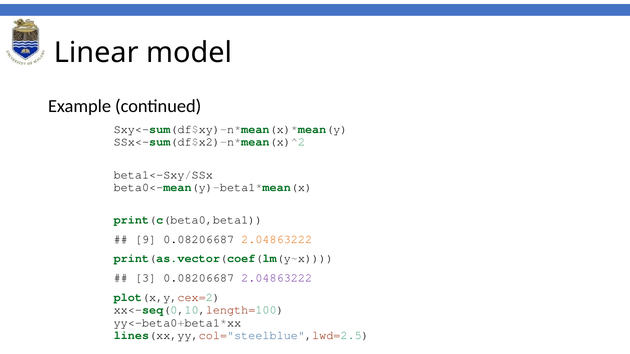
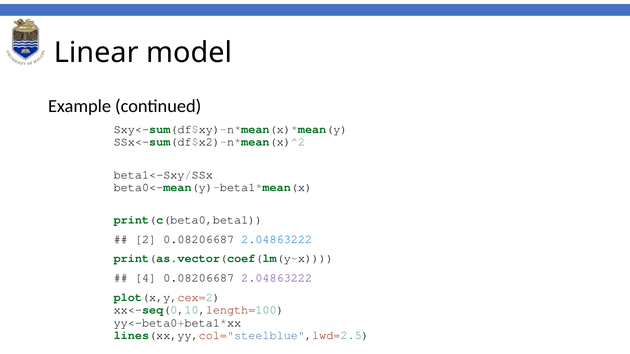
9: 9 -> 2 (146, 239)
2.04863222 colour: orange -> blue (277, 239)
3: 3 -> 4 (146, 278)
